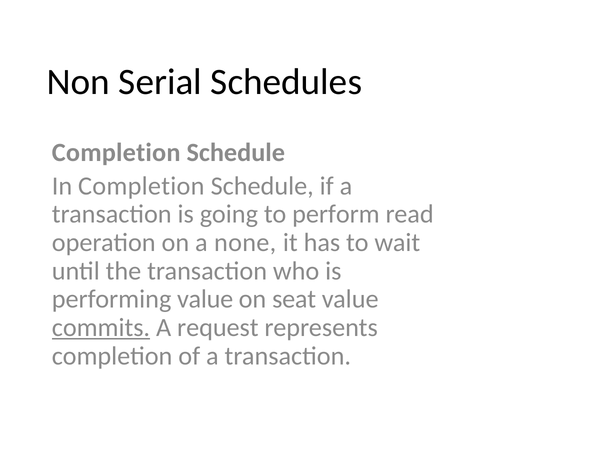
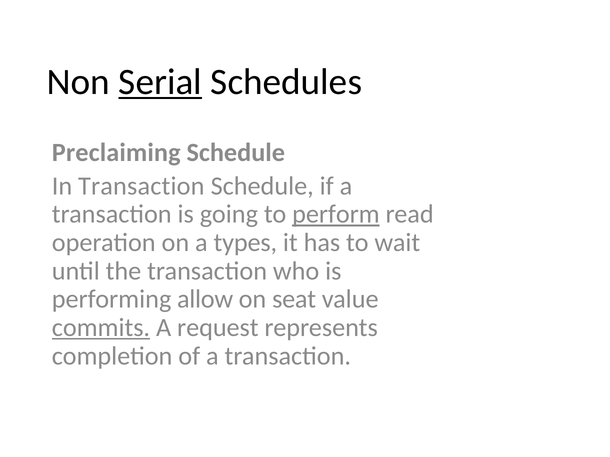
Serial underline: none -> present (160, 82)
Completion: Completion -> Preclaiming (116, 153)
In Completion: Completion -> Transaction (141, 186)
perform underline: none -> present (336, 214)
none: none -> types (245, 243)
performing value: value -> allow (205, 300)
